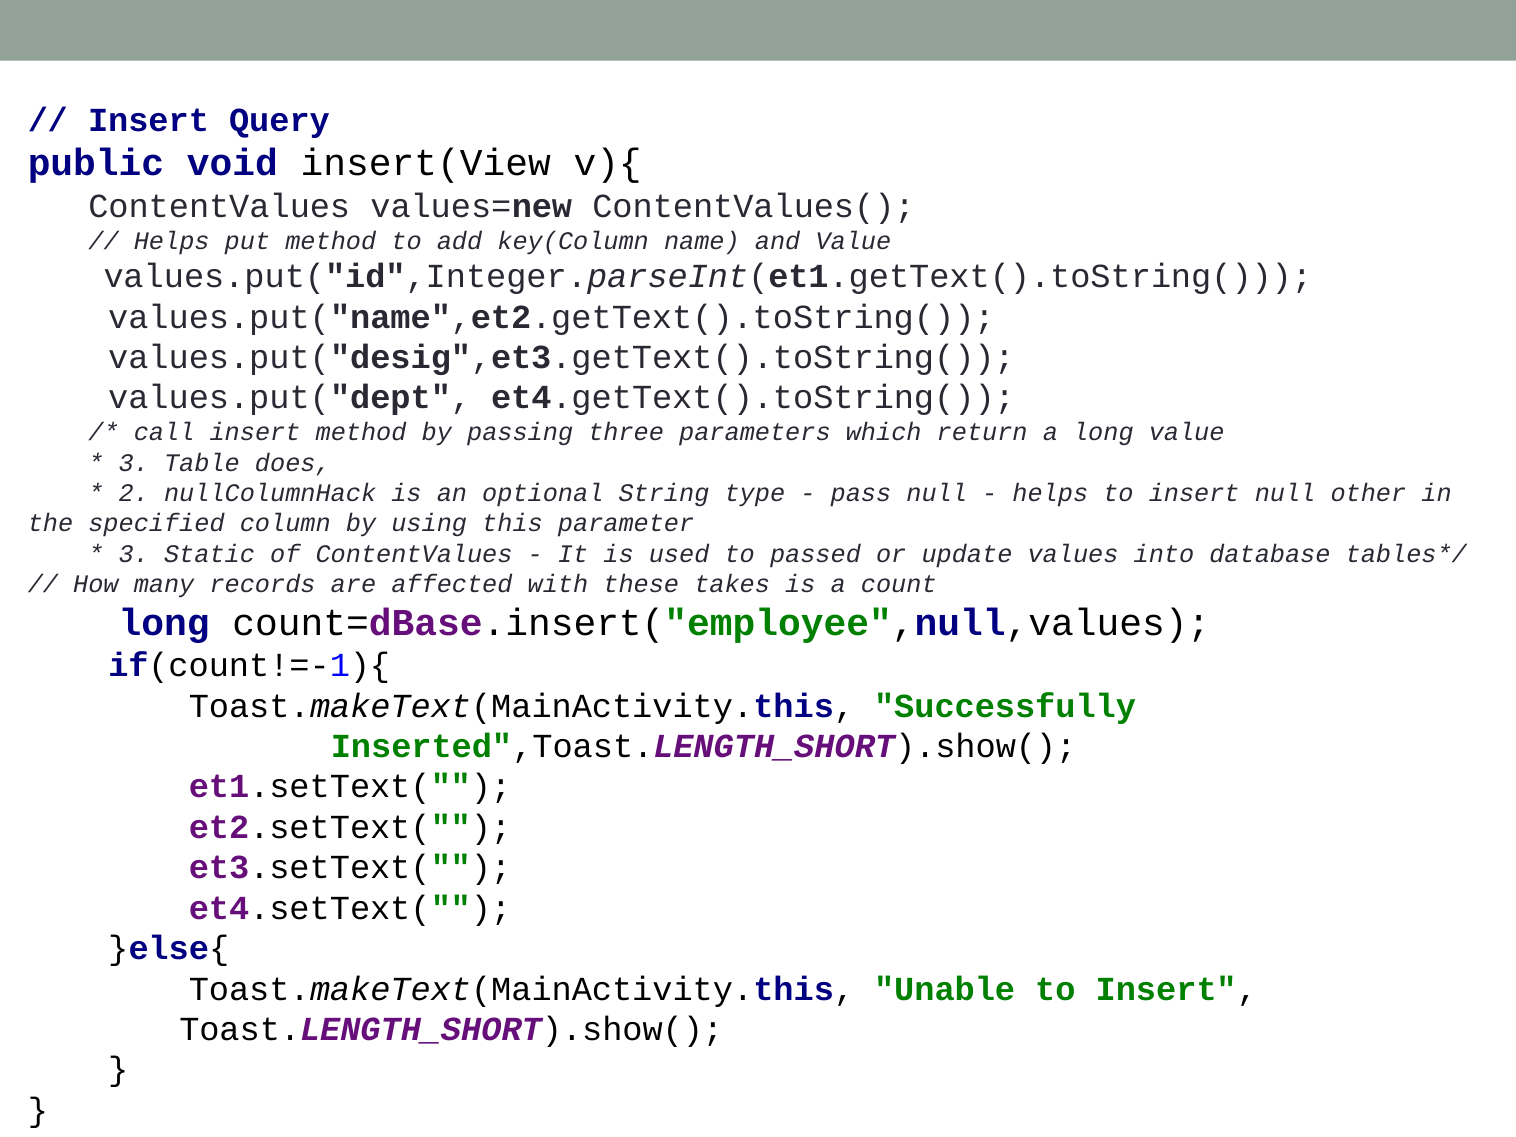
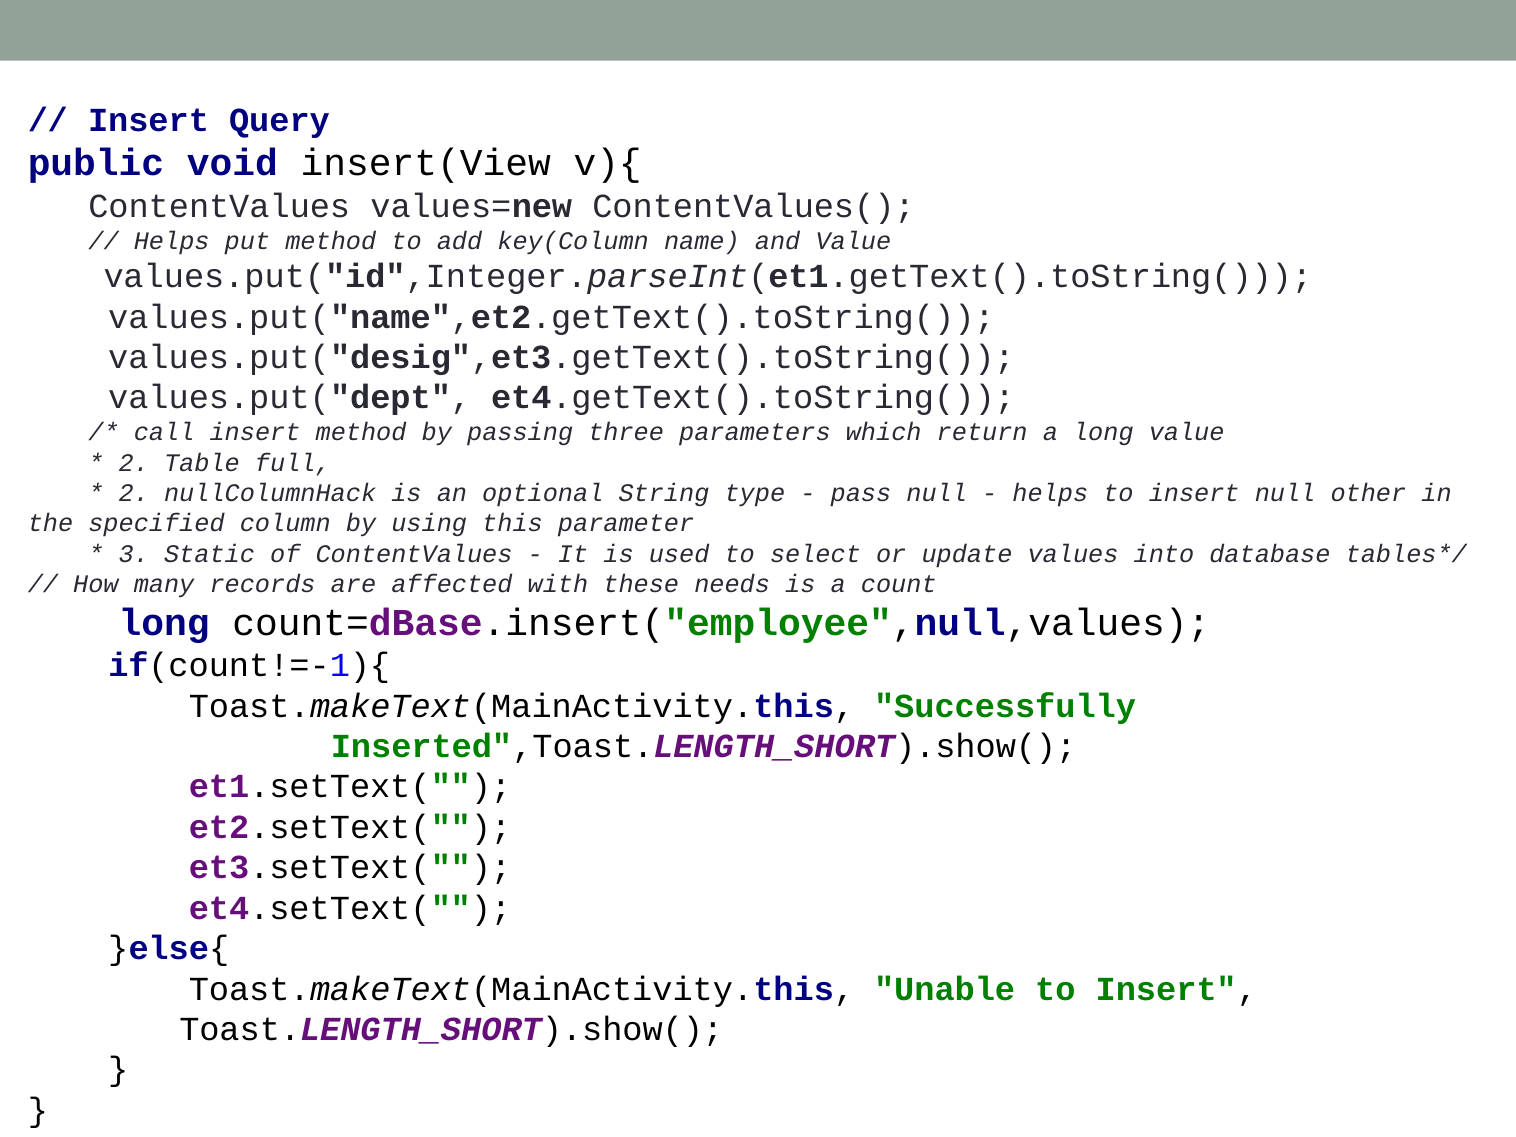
3: 3 -> 2 (134, 463)
does: does -> full (293, 463)
passed: passed -> select (815, 554)
takes: takes -> needs (732, 584)
